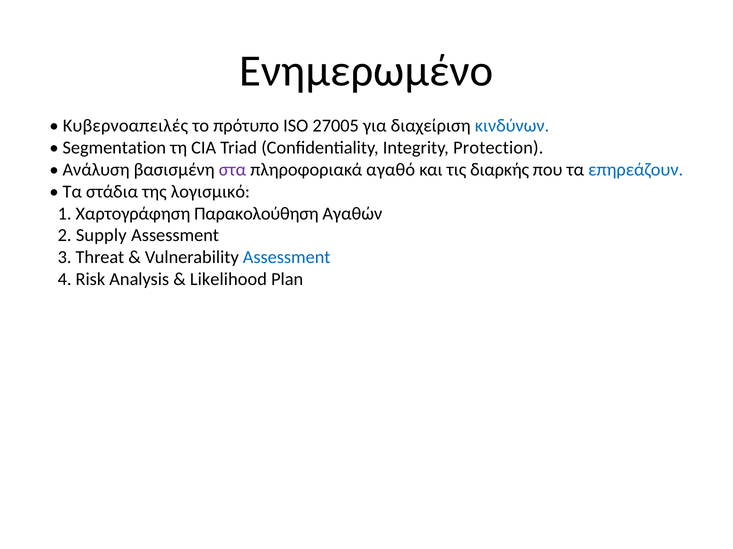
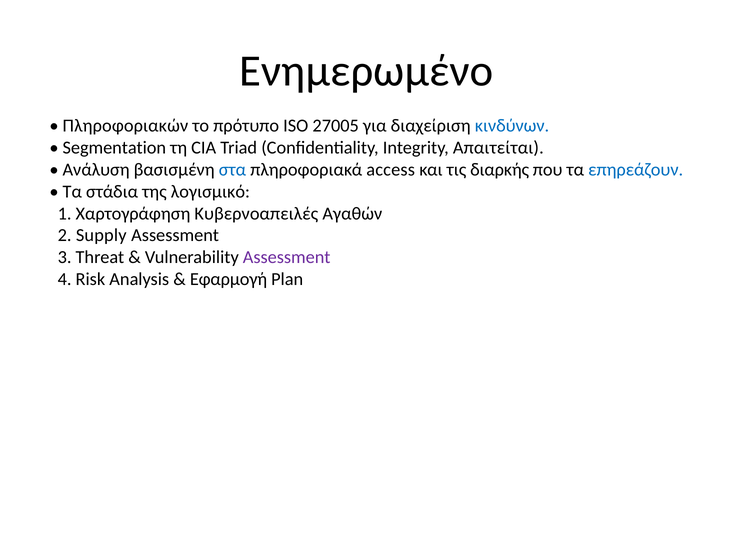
Κυβερνοαπειλές: Κυβερνοαπειλές -> Πληροφοριακών (125, 126)
Protection: Protection -> Απαιτείται (498, 148)
στα colour: purple -> blue (232, 170)
αγαθό: αγαθό -> access (391, 170)
Παρακολούθηση: Παρακολούθηση -> Κυβερνοαπειλές (256, 214)
Assessment colour: blue -> purple (287, 258)
Likelihood: Likelihood -> Εφαρμογή (229, 280)
